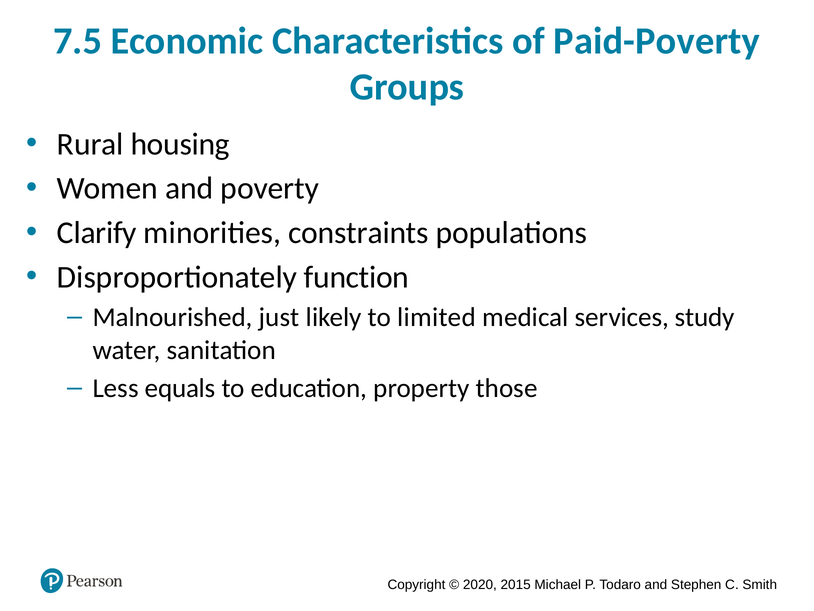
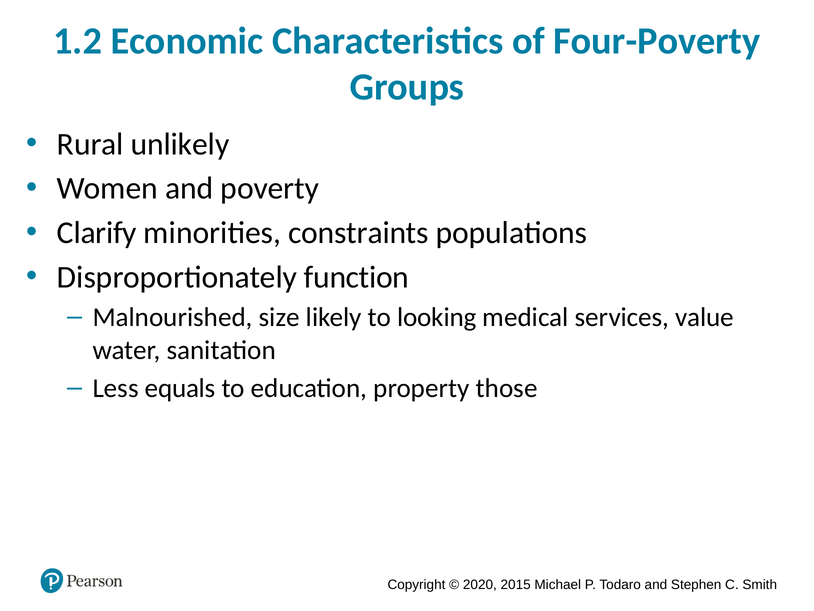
7.5: 7.5 -> 1.2 (78, 41)
Paid-Poverty: Paid-Poverty -> Four-Poverty (657, 41)
housing: housing -> unlikely (180, 144)
just: just -> size (279, 317)
limited: limited -> looking (437, 317)
study: study -> value (705, 317)
